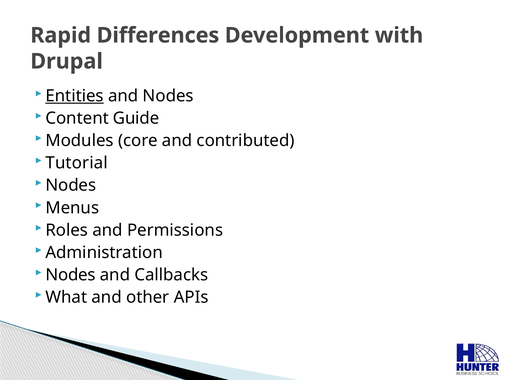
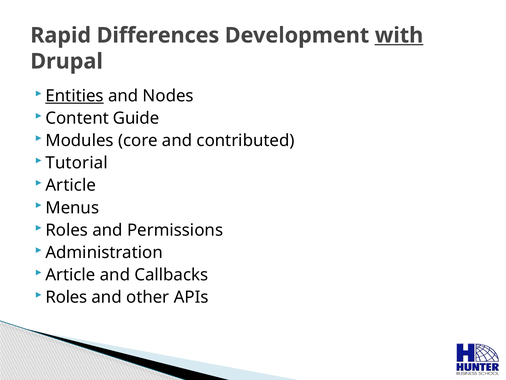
with underline: none -> present (399, 35)
Nodes: Nodes -> Article (71, 185)
Nodes: Nodes -> Article (70, 275)
What: What -> Roles (66, 297)
